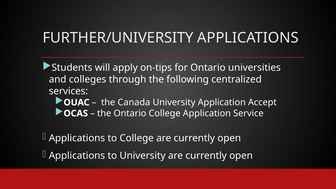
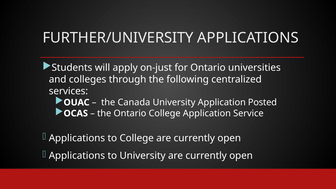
on-tips: on-tips -> on-just (156, 68)
Accept: Accept -> Posted (262, 102)
